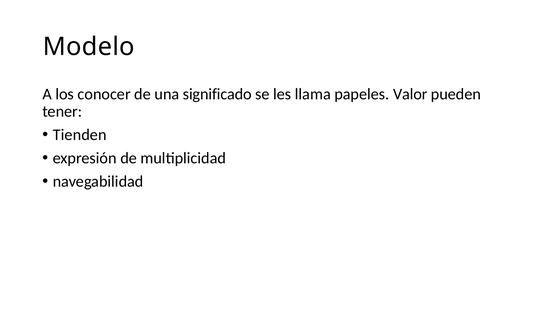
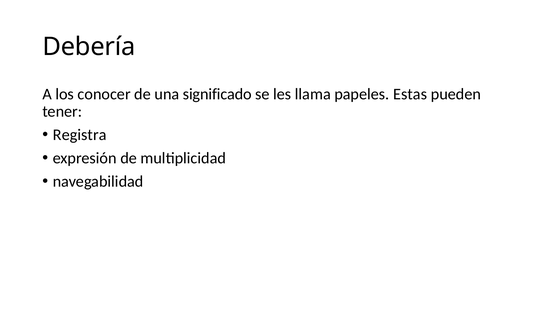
Modelo: Modelo -> Debería (89, 47)
Valor: Valor -> Estas (410, 94)
Tienden: Tienden -> Registra (80, 135)
